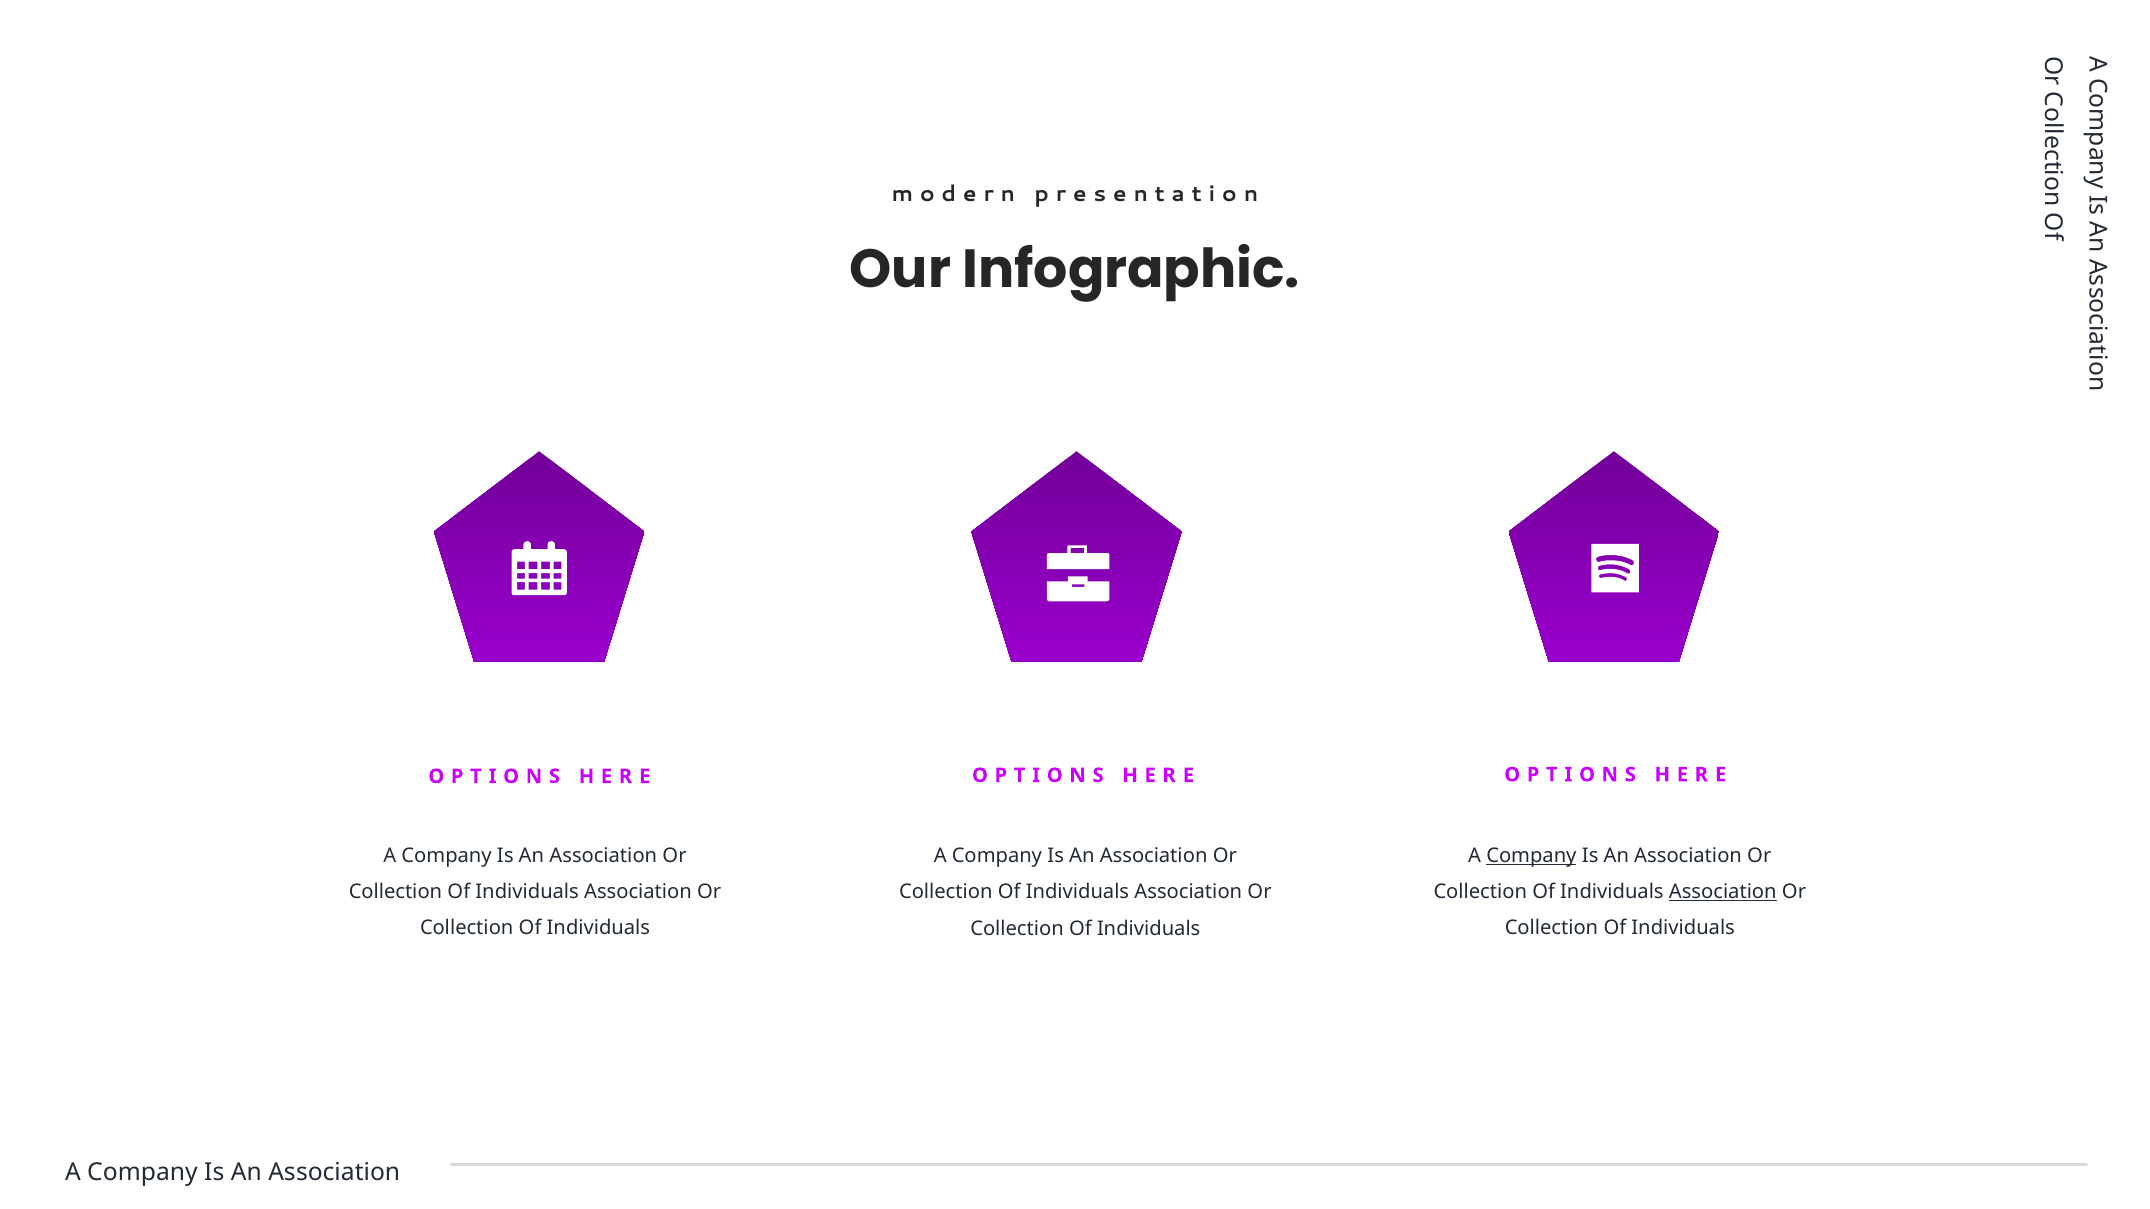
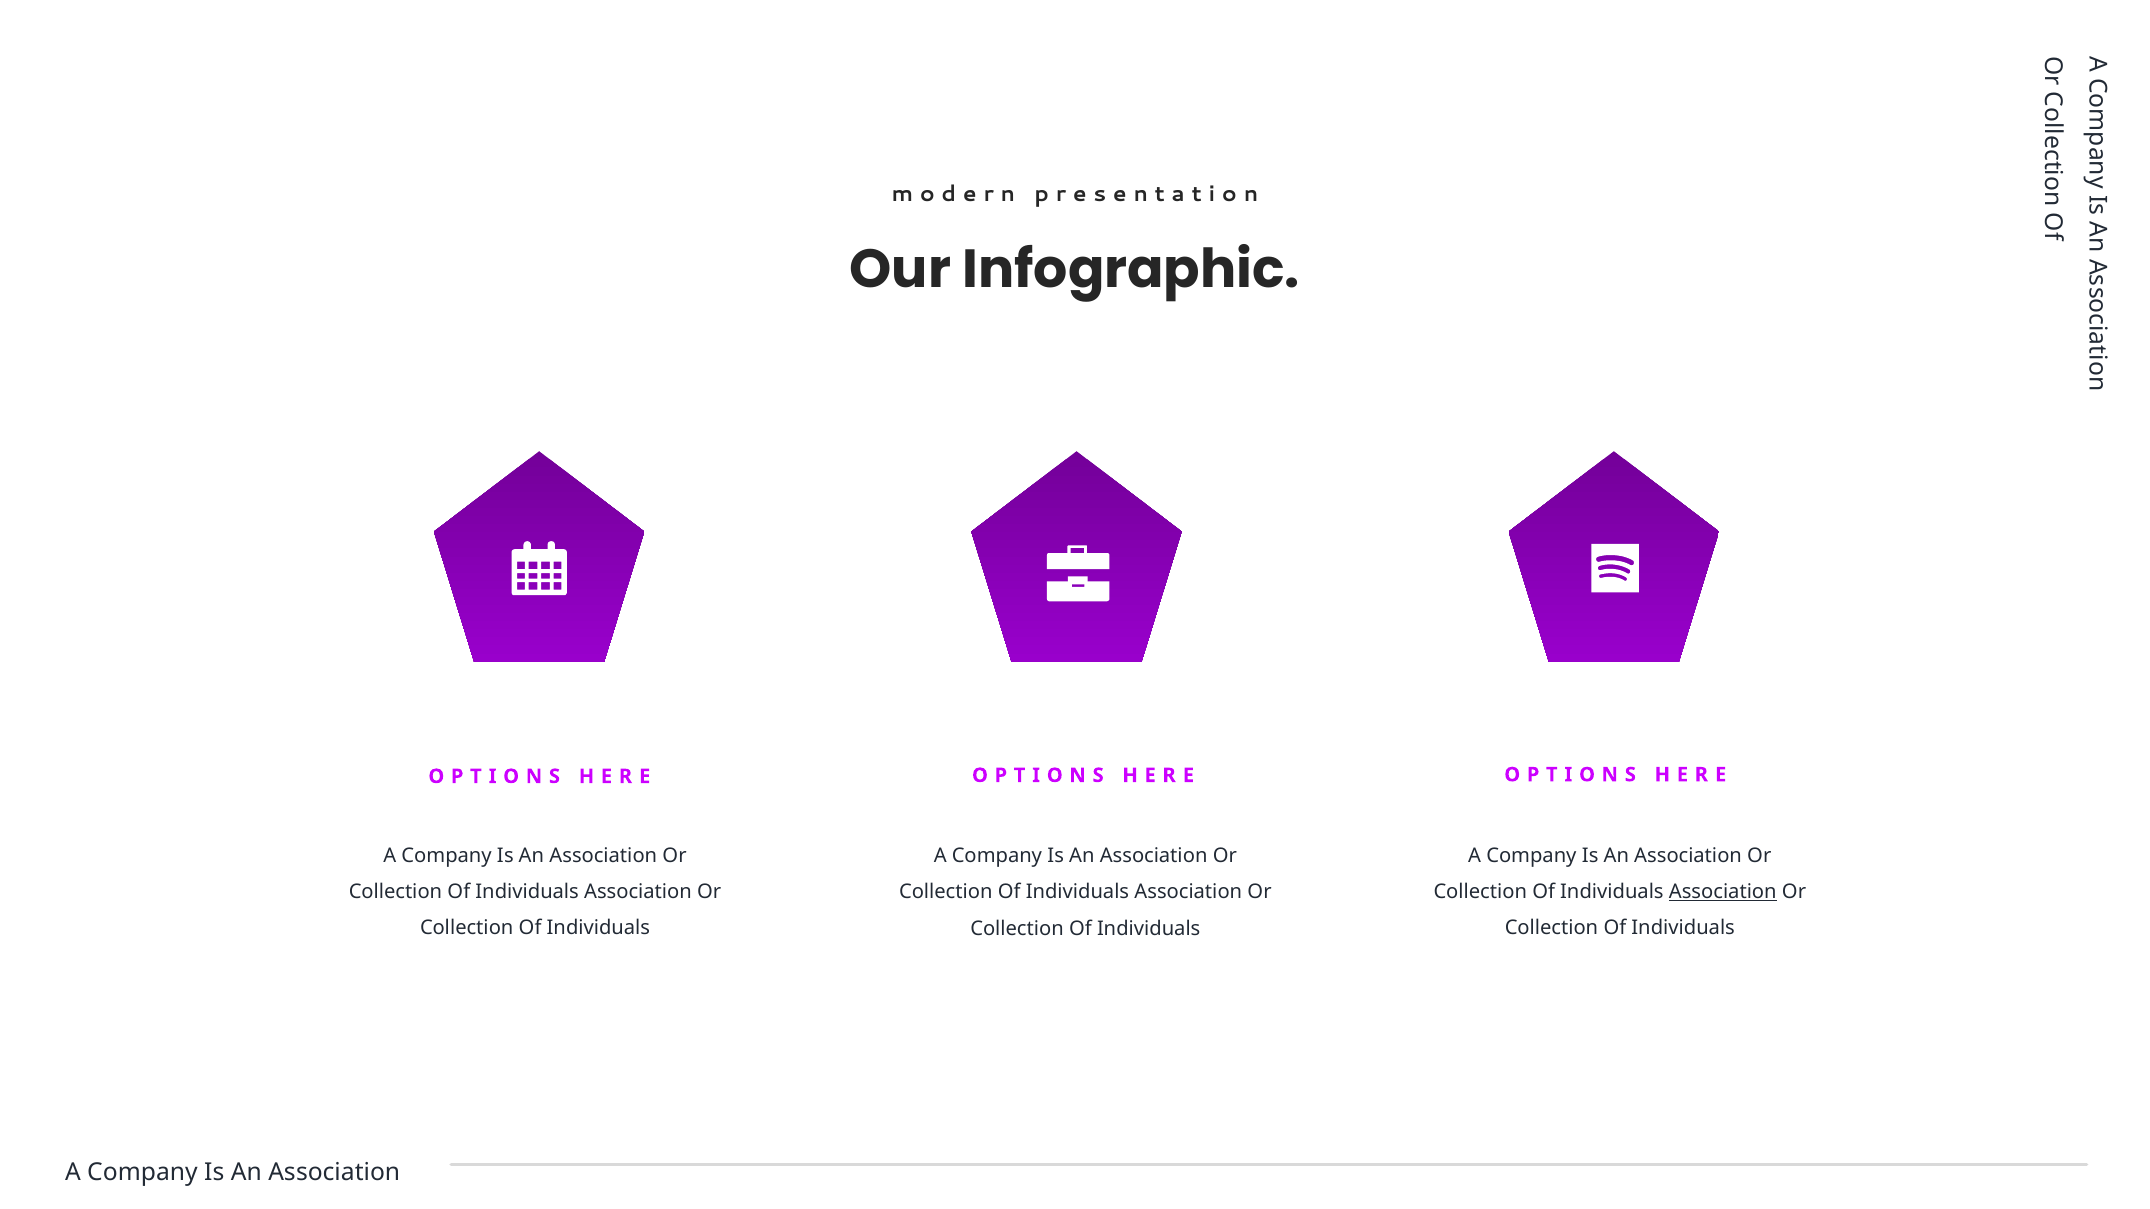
Company underline: present -> none (1531, 856)
